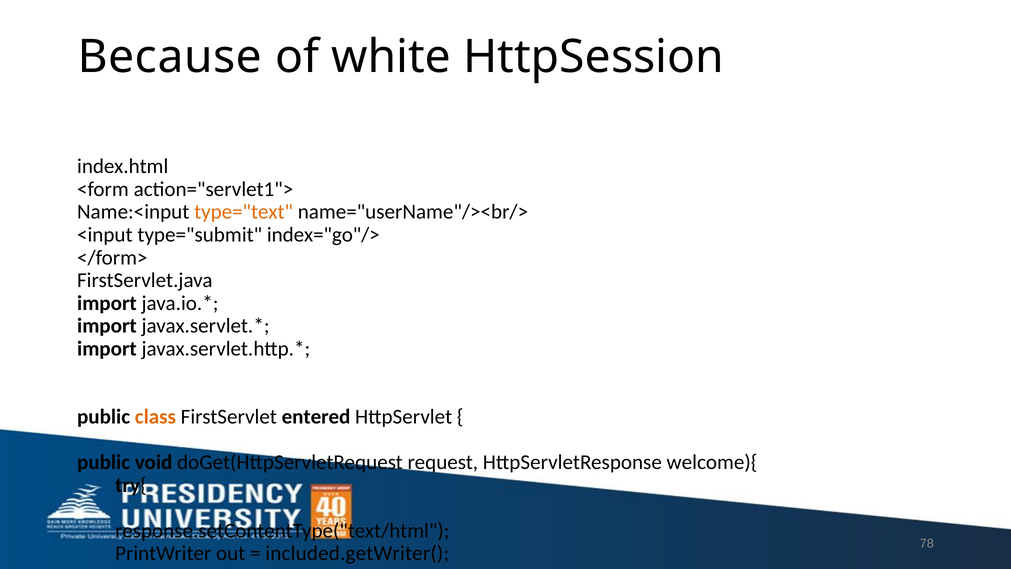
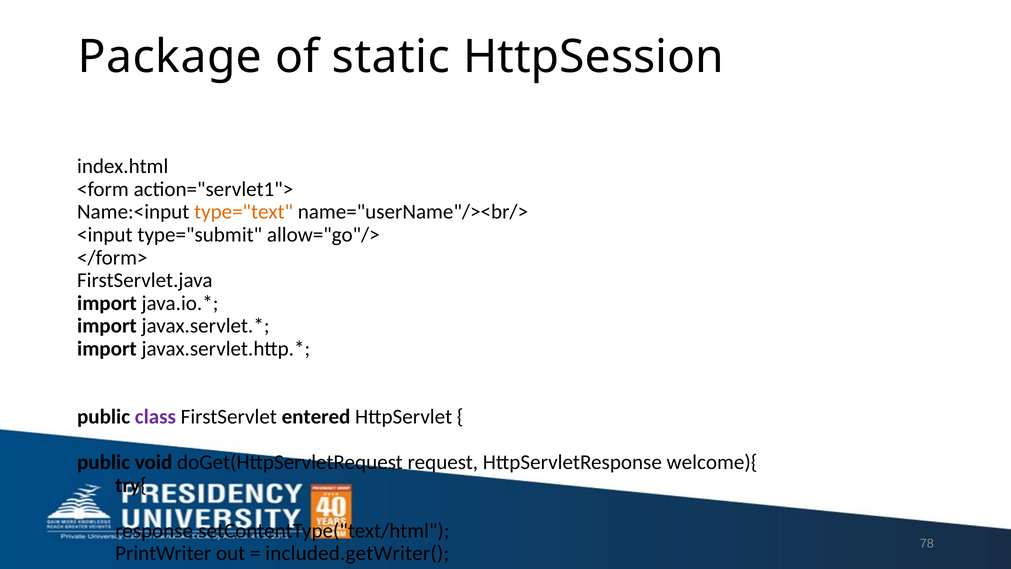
Because: Because -> Package (170, 57)
white: white -> static (391, 57)
index="go"/>: index="go"/> -> allow="go"/> (323, 235)
class colour: orange -> purple (155, 417)
